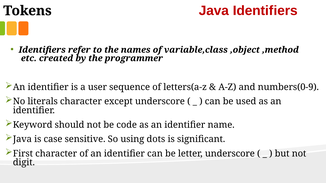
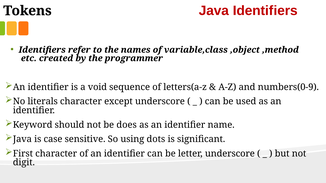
user: user -> void (97, 87)
code: code -> does (127, 125)
